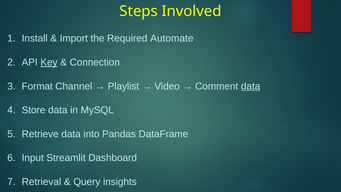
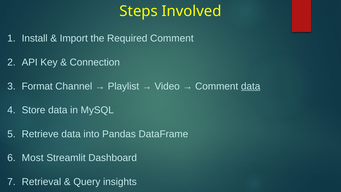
Required Automate: Automate -> Comment (172, 38)
Key underline: present -> none (49, 62)
Input: Input -> Most (33, 158)
